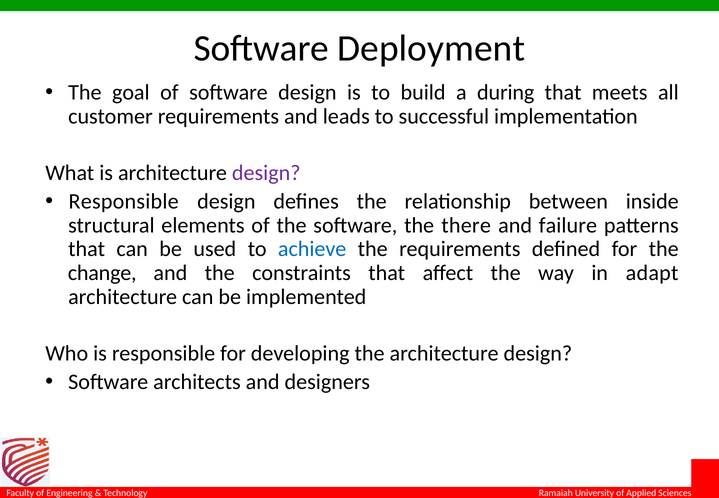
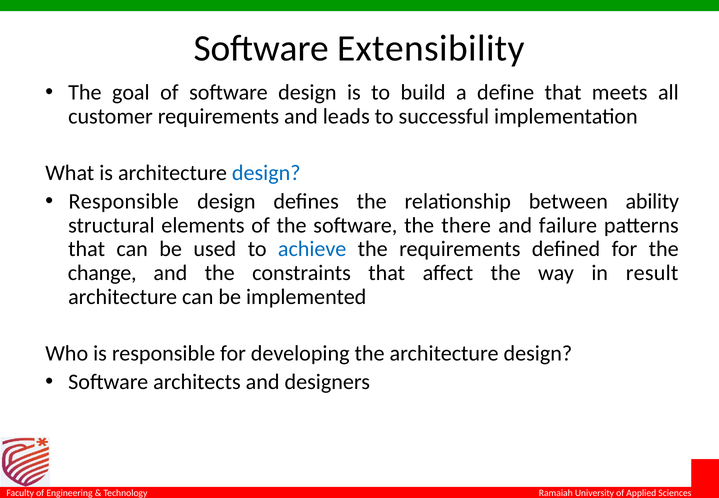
Deployment: Deployment -> Extensibility (431, 48)
during: during -> define (506, 93)
design colour: purple -> blue (266, 173)
inside: inside -> ability (652, 201)
adapt: adapt -> result (652, 273)
